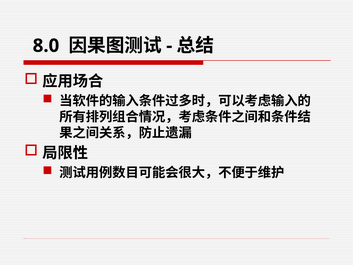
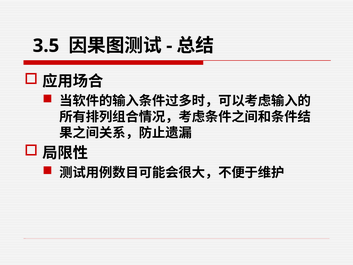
8.0: 8.0 -> 3.5 (46, 46)
